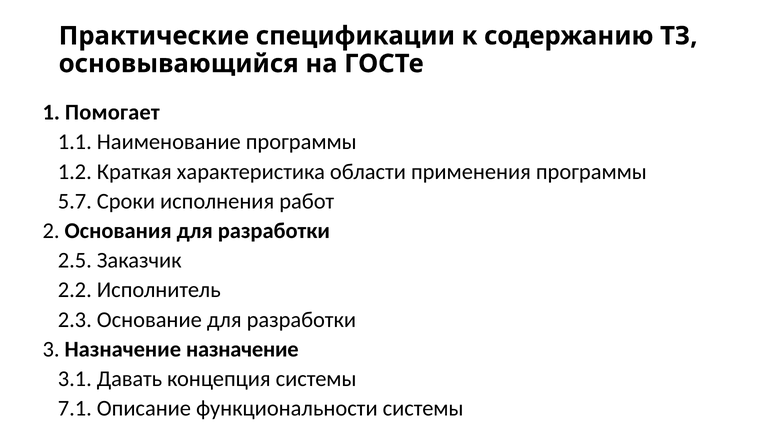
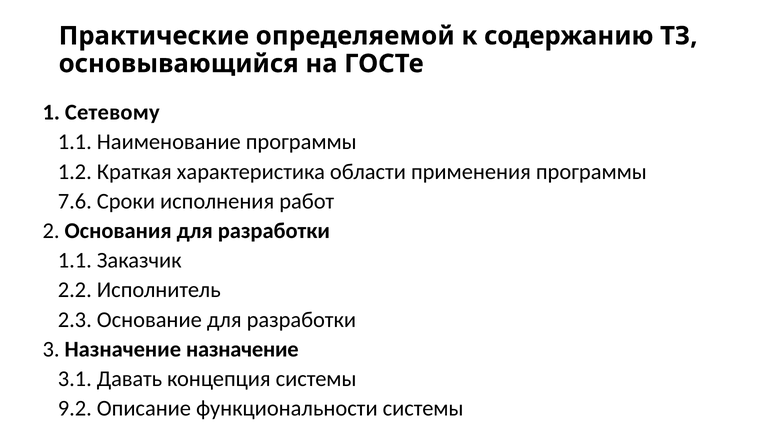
спецификации: спецификации -> определяемой (355, 36)
Помогает: Помогает -> Сетевому (112, 112)
5.7: 5.7 -> 7.6 (75, 201)
2.5: 2.5 -> 1.1 (75, 260)
7.1: 7.1 -> 9.2 (75, 408)
